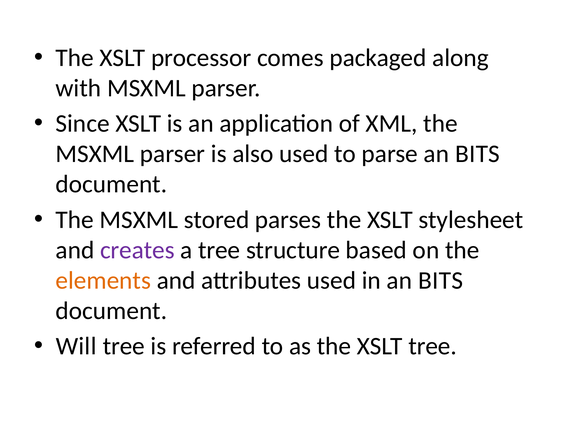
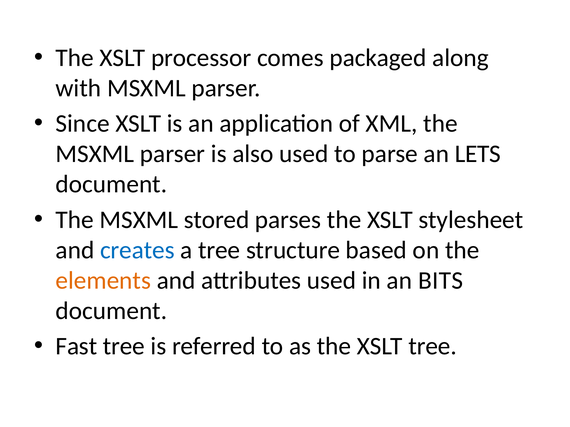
parse an BITS: BITS -> LETS (478, 154)
creates colour: purple -> blue (137, 250)
Will: Will -> Fast (76, 347)
